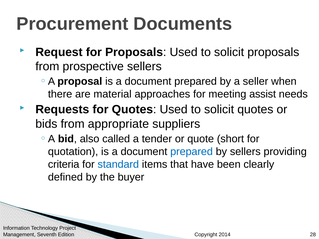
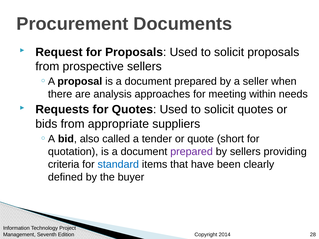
material: material -> analysis (113, 94)
assist: assist -> within (263, 94)
prepared colour: blue -> purple (192, 152)
